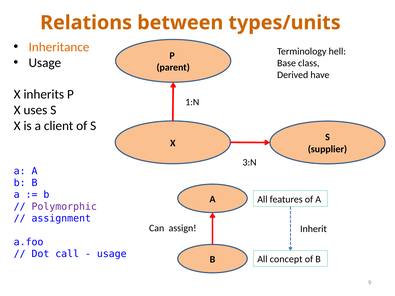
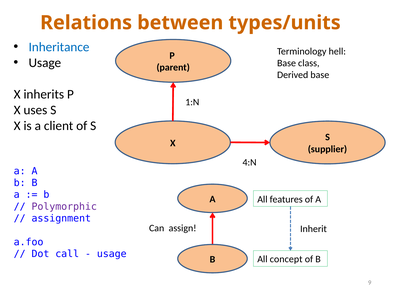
Inheritance colour: orange -> blue (59, 47)
Derived have: have -> base (320, 75)
3:N: 3:N -> 4:N (250, 163)
